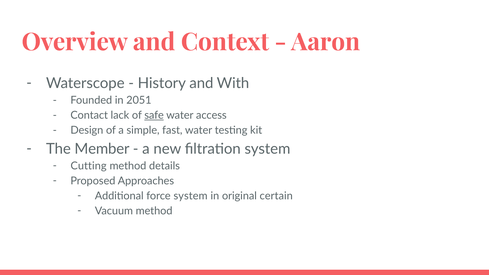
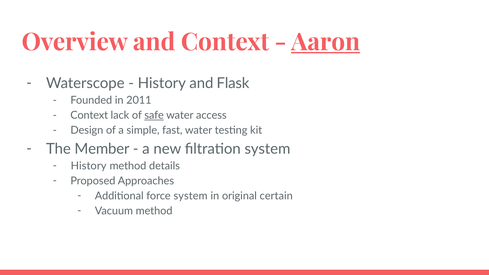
Aaron underline: none -> present (326, 42)
With: With -> Flask (233, 83)
2051: 2051 -> 2011 (139, 100)
Contact: Contact -> Context (89, 115)
Cutting: Cutting -> History (89, 166)
